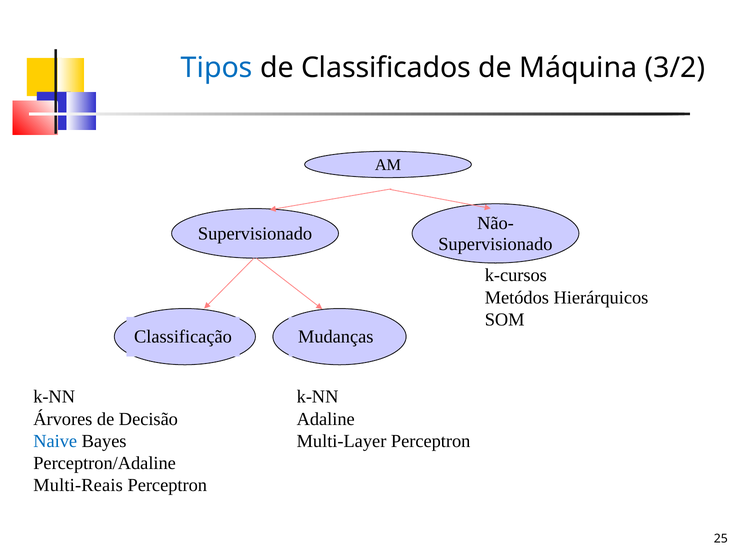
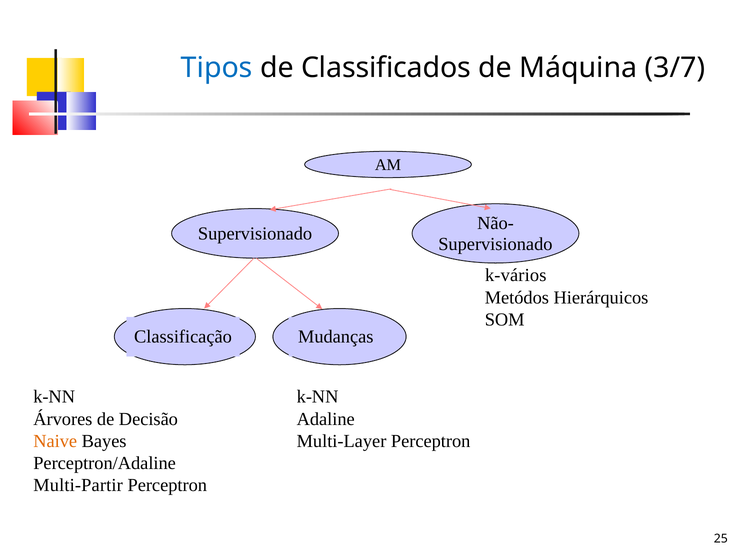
3/2: 3/2 -> 3/7 (675, 68)
k-cursos: k-cursos -> k-vários (516, 275)
Naive colour: blue -> orange (55, 441)
Multi-Reais: Multi-Reais -> Multi-Partir (78, 486)
